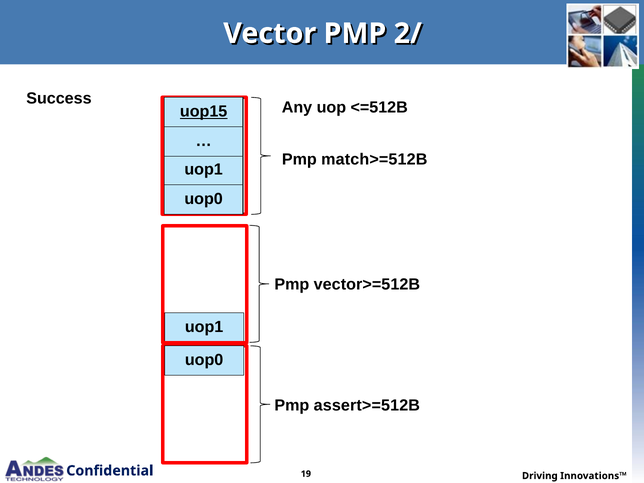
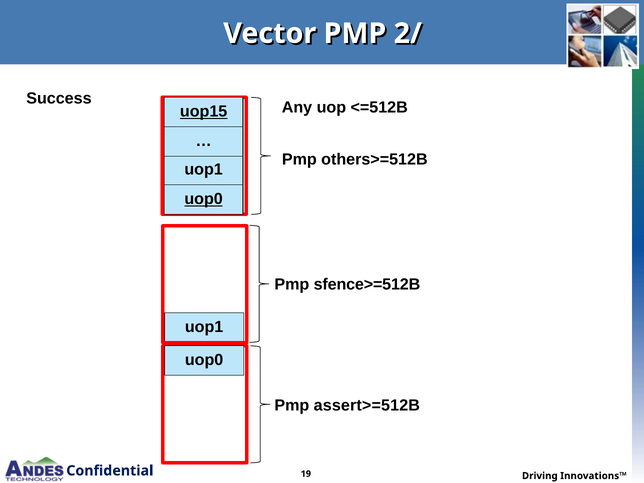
match>=512B: match>=512B -> others>=512B (374, 159)
uop0 underline: none -> present (204, 199)
vector>=512B: vector>=512B -> sfence>=512B (367, 284)
